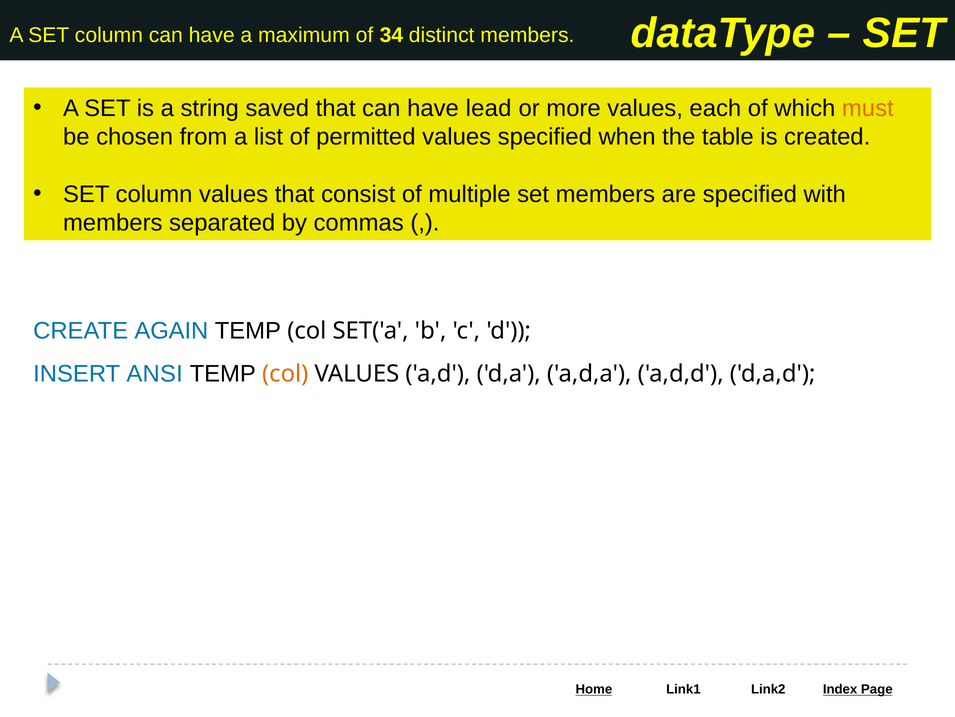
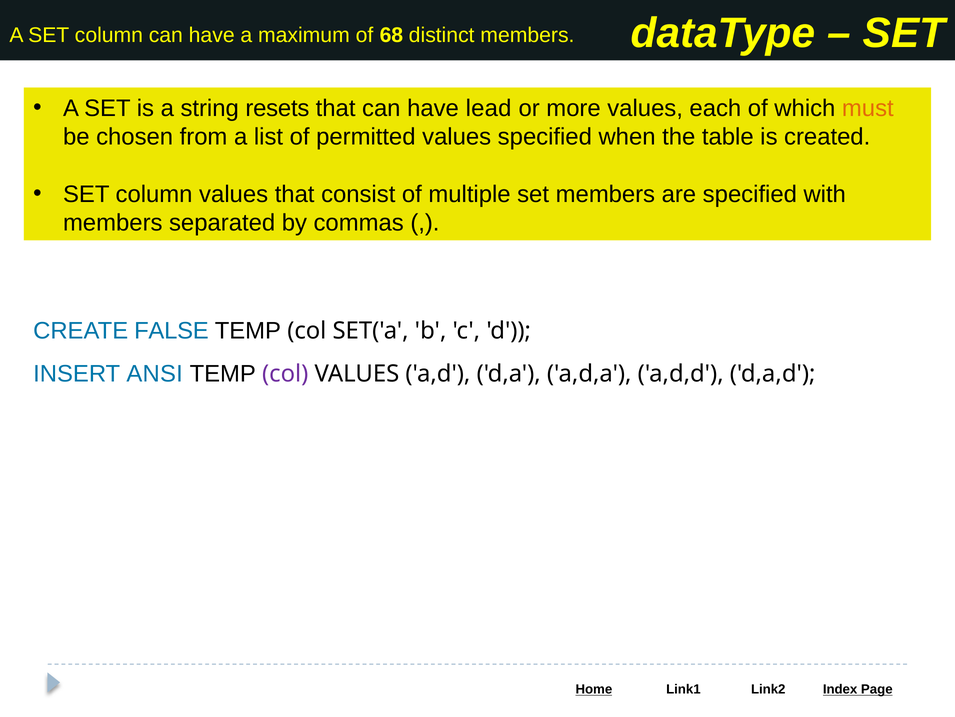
34: 34 -> 68 (391, 35)
saved: saved -> resets (277, 108)
AGAIN: AGAIN -> FALSE (171, 330)
col colour: orange -> purple (285, 373)
